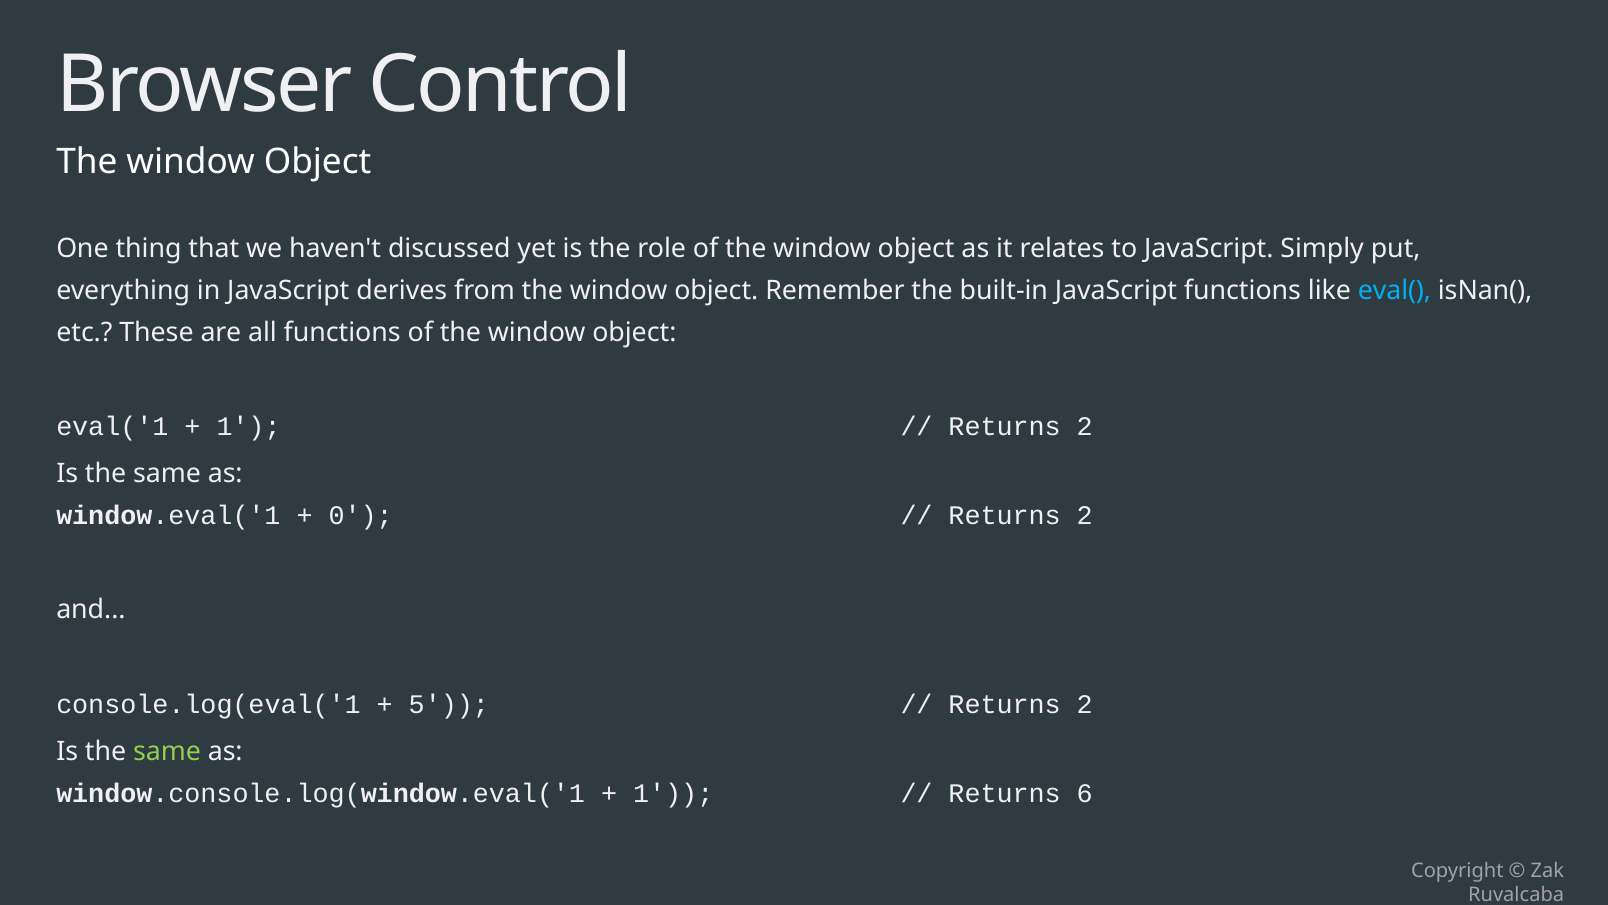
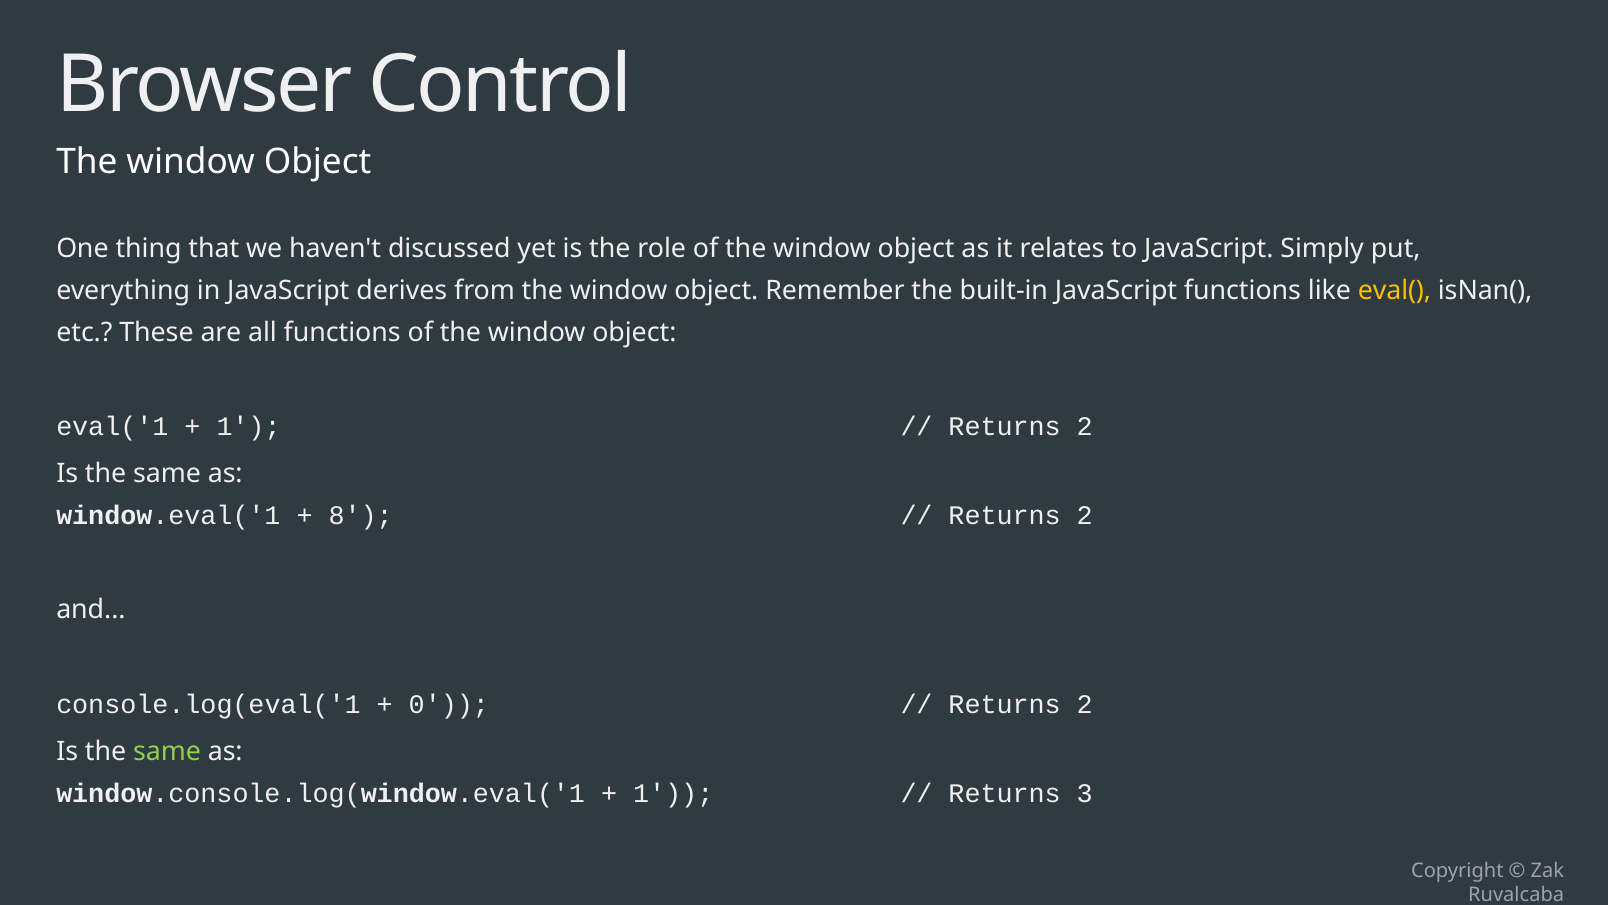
eval( colour: light blue -> yellow (1394, 290)
0: 0 -> 8 (361, 515)
5: 5 -> 0 (449, 704)
6: 6 -> 3 (1085, 793)
